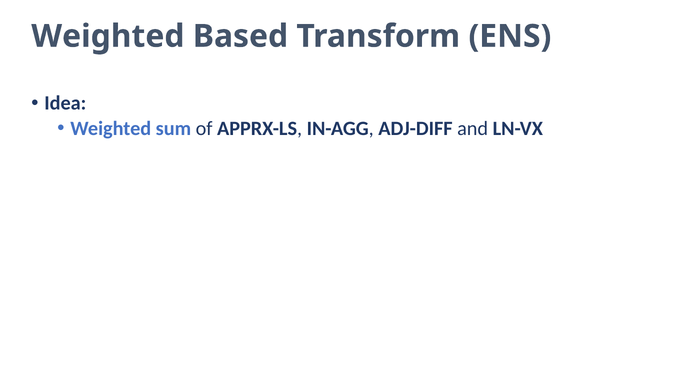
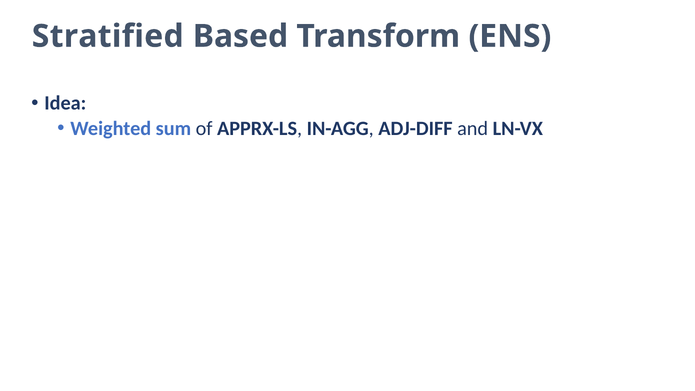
Weighted: Weighted -> Stratified (108, 36)
